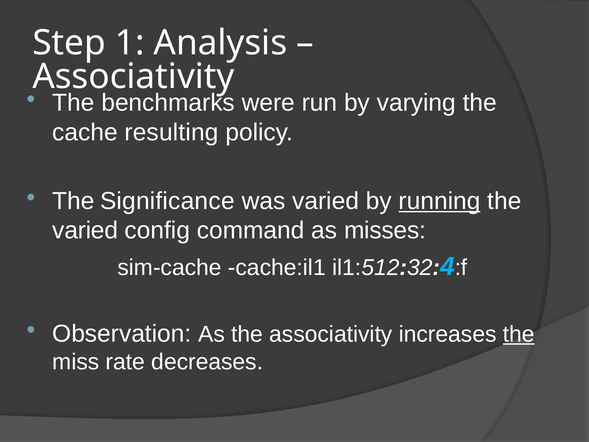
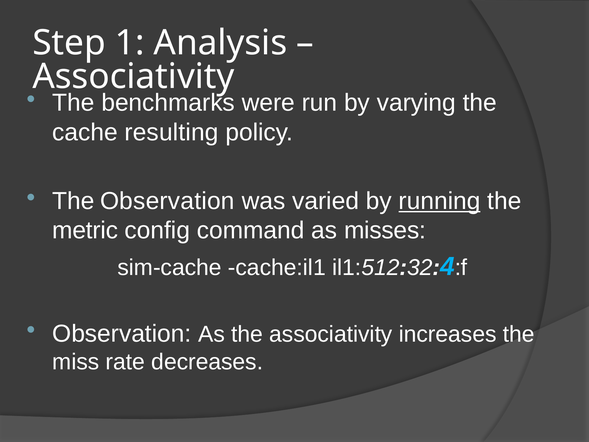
The Significance: Significance -> Observation (167, 201)
varied: varied -> metric (85, 230)
the underline: present -> none (519, 334)
